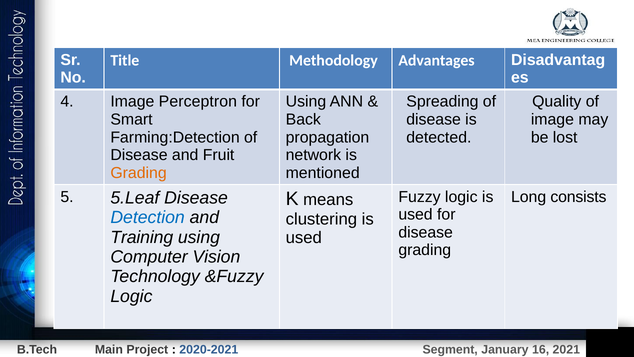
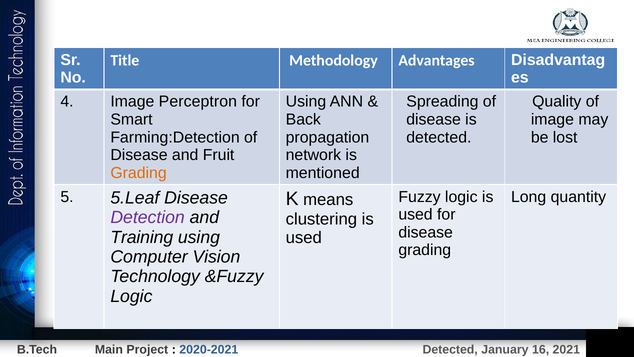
consists: consists -> quantity (578, 197)
Detection colour: blue -> purple (148, 217)
2020-2021 Segment: Segment -> Detected (450, 350)
